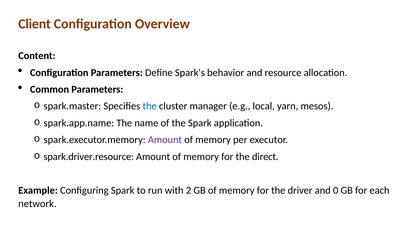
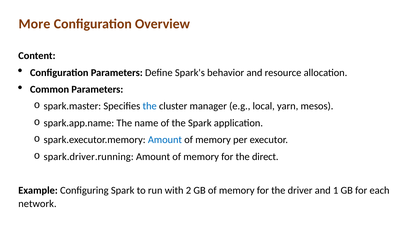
Client: Client -> More (34, 24)
Amount colour: purple -> blue (165, 140)
spark.driver.resource: spark.driver.resource -> spark.driver.running (89, 156)
0: 0 -> 1 (336, 190)
